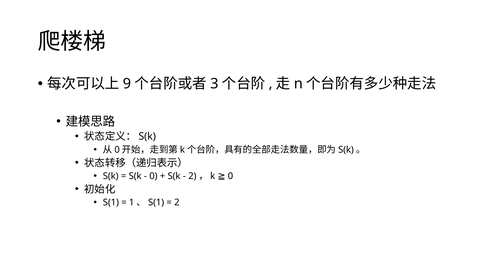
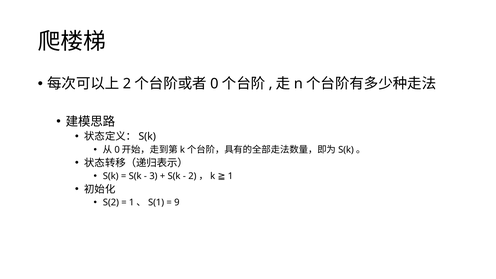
9: 9 -> 2 (127, 84)
3: 3 -> 0 (214, 84)
0: 0 -> 3 (153, 176)
2)，k 0: 0 -> 1 (230, 176)
S(1: S(1 -> S(2 (111, 202)
2: 2 -> 9 (177, 202)
